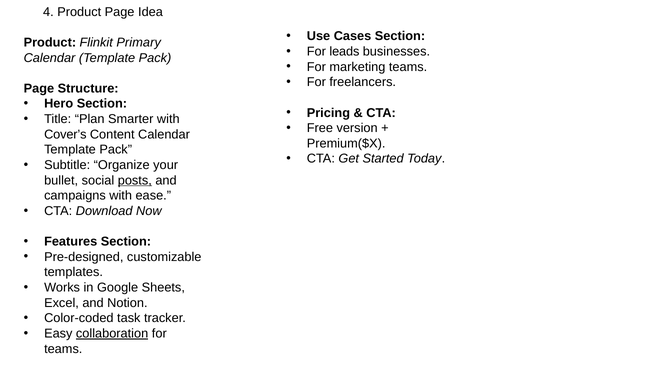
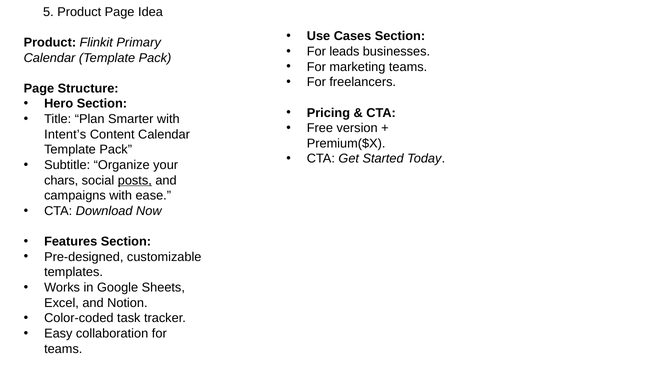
4: 4 -> 5 (48, 12)
Cover’s: Cover’s -> Intent’s (65, 134)
bullet: bullet -> chars (61, 180)
collaboration underline: present -> none (112, 333)
